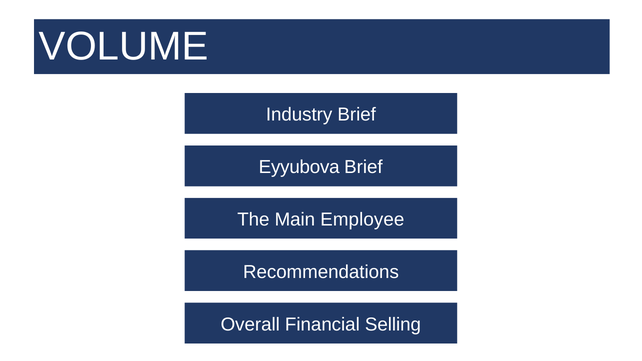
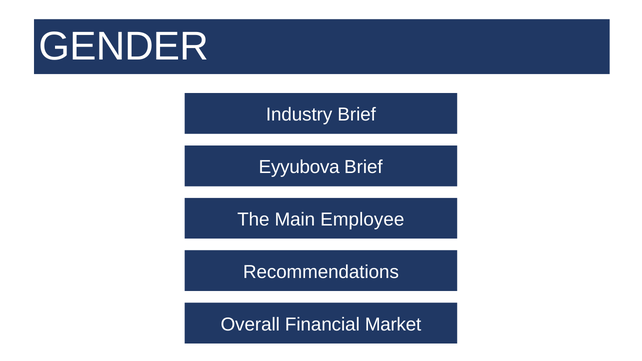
VOLUME: VOLUME -> GENDER (124, 46)
Selling: Selling -> Market (393, 324)
